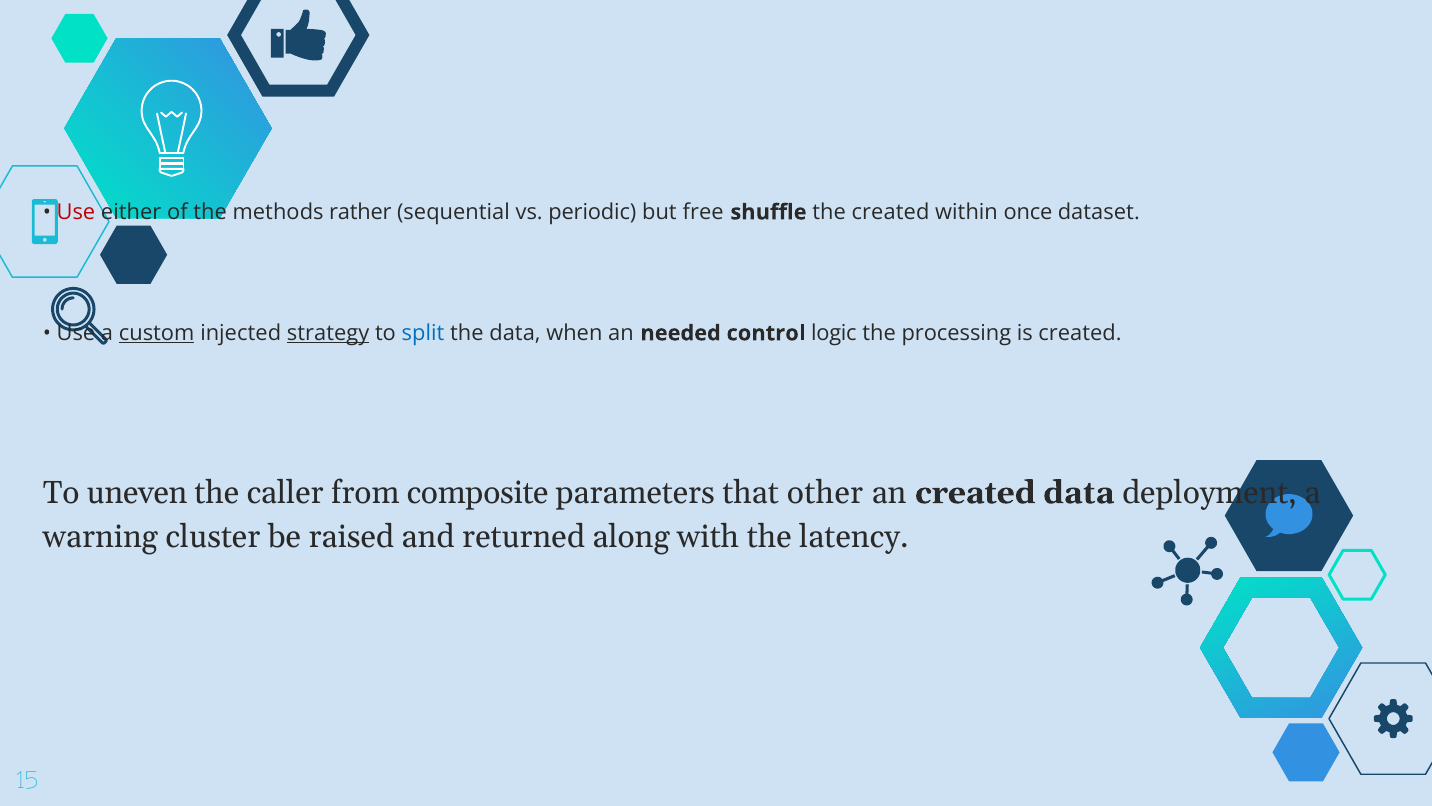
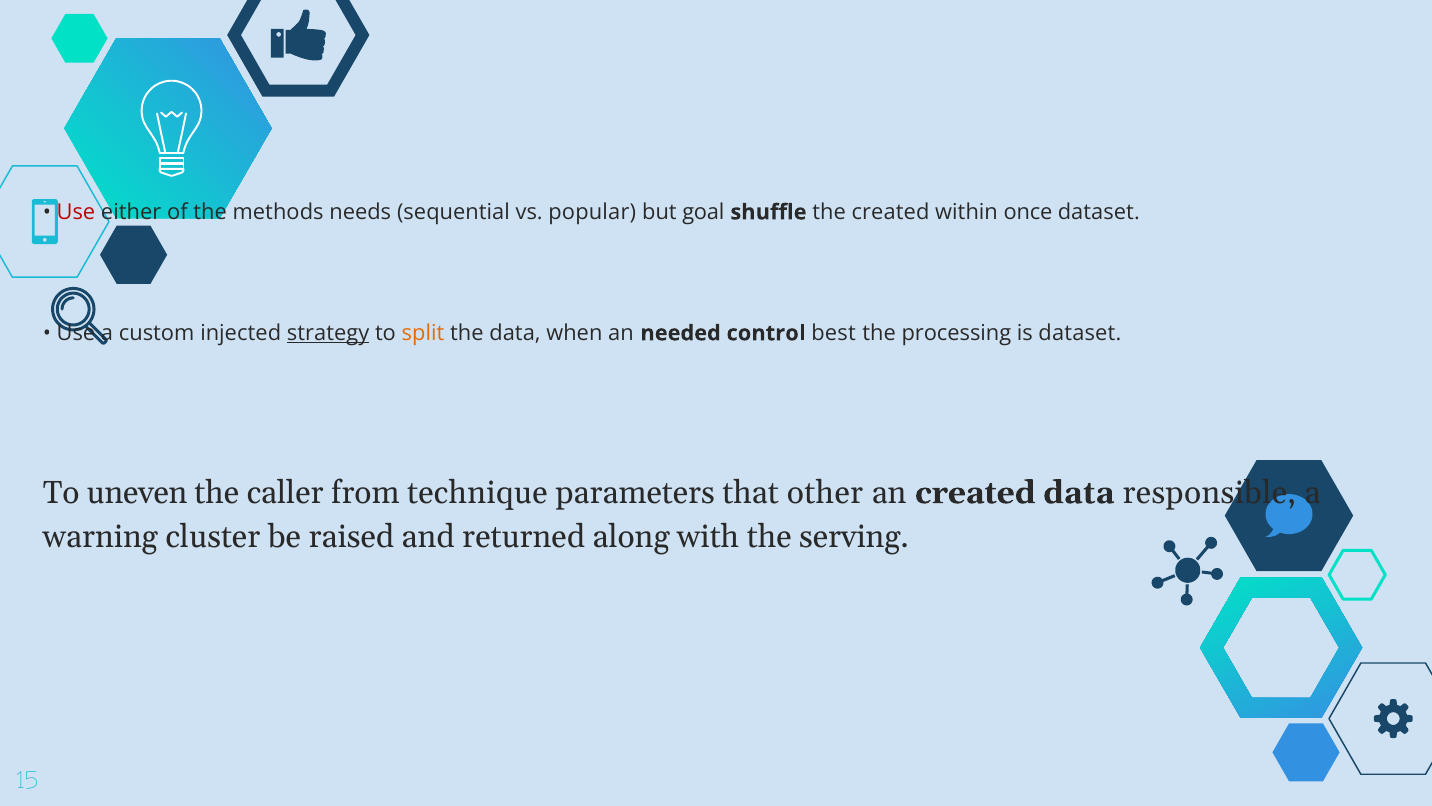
rather: rather -> needs (360, 212)
periodic: periodic -> popular (592, 212)
free: free -> goal (703, 212)
custom underline: present -> none (157, 333)
split colour: blue -> orange (423, 333)
logic: logic -> best (834, 333)
is created: created -> dataset (1080, 333)
composite: composite -> technique (477, 492)
deployment: deployment -> responsible (1209, 492)
latency: latency -> serving (854, 536)
